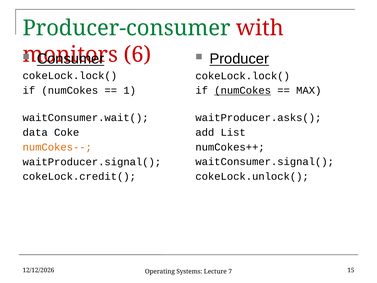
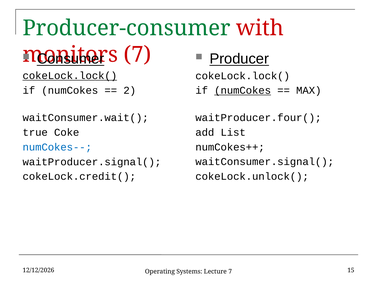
6: 6 -> 7 (137, 54)
cokeLock.lock( underline: none -> present (70, 76)
1: 1 -> 2 (130, 90)
waitProducer.asks(: waitProducer.asks( -> waitProducer.four( (258, 118)
data: data -> true (35, 132)
numCokes-- colour: orange -> blue (57, 147)
